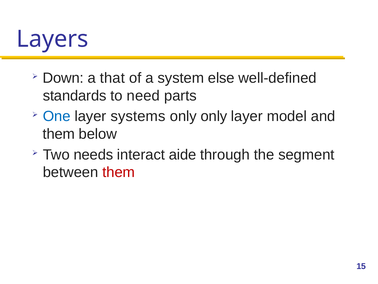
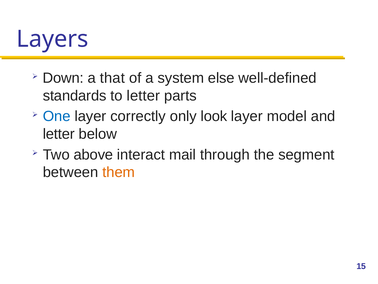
to need: need -> letter (143, 96)
systems: systems -> correctly (138, 116)
only only: only -> look (214, 116)
them: them -> letter (59, 134)
needs: needs -> above (93, 154)
aide: aide -> mail (183, 154)
them colour: red -> orange (119, 172)
